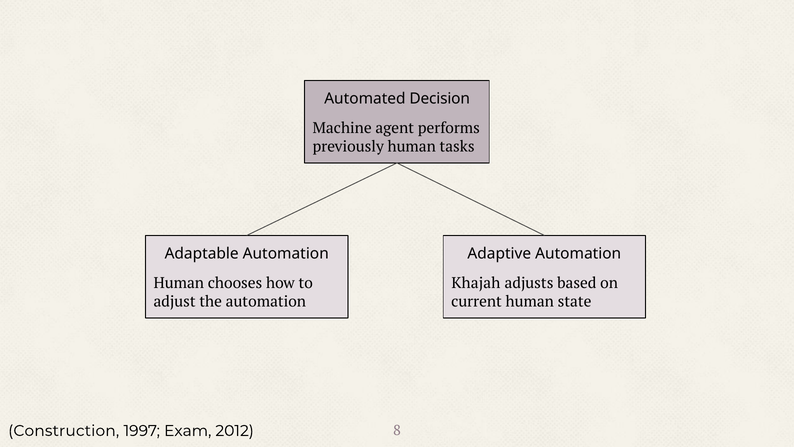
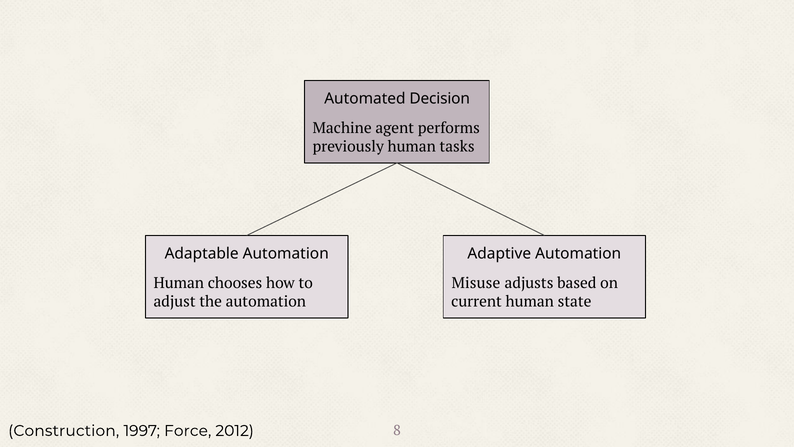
Khajah: Khajah -> Misuse (476, 283)
Exam: Exam -> Force (188, 430)
